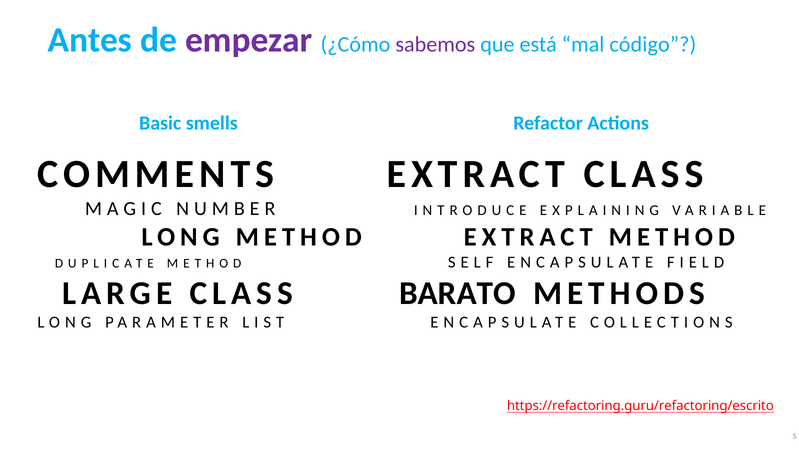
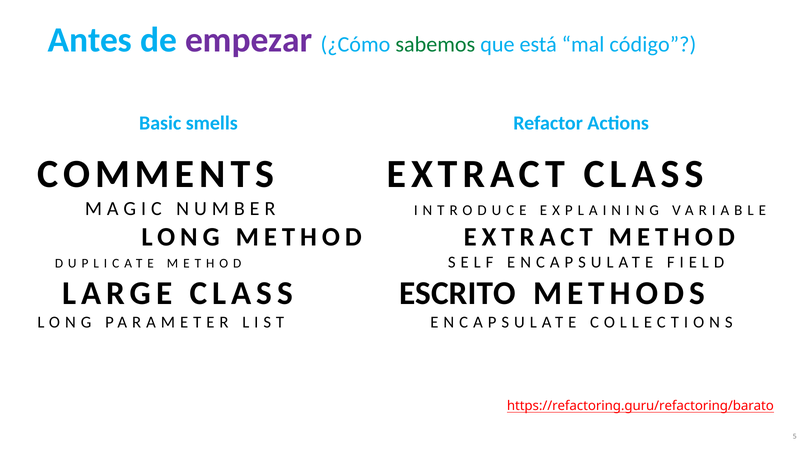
sabemos colour: purple -> green (435, 45)
BARATO: BARATO -> ESCRITO (457, 294)
https://refactoring.guru/refactoring/escrito: https://refactoring.guru/refactoring/escrito -> https://refactoring.guru/refactoring/barato (640, 406)
